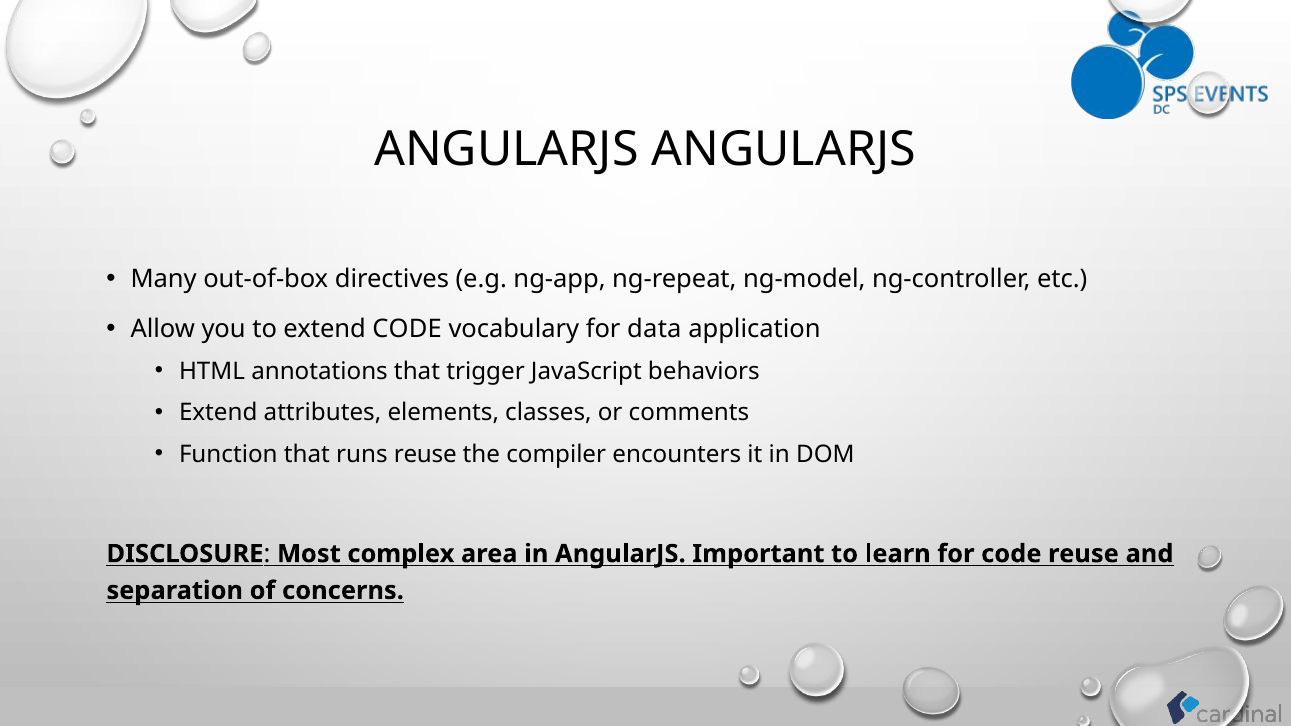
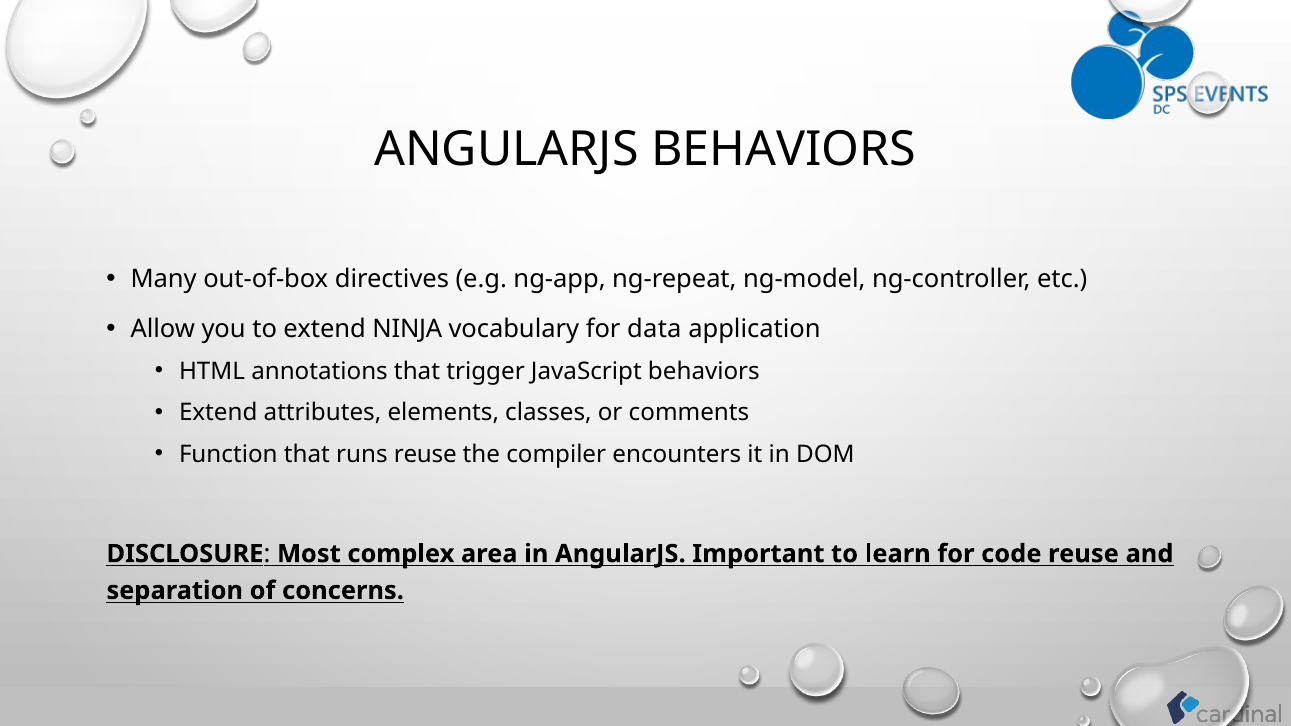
ANGULARJS ANGULARJS: ANGULARJS -> BEHAVIORS (784, 150)
extend CODE: CODE -> NINJA (407, 329)
